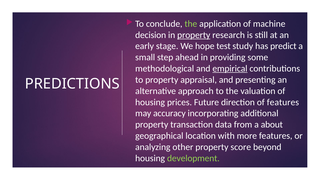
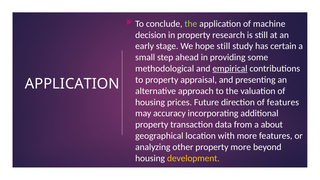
property underline: present -> none (194, 35)
hope test: test -> still (223, 46)
predict: predict -> certain (283, 46)
PREDICTIONS: PREDICTIONS -> APPLICATION (72, 84)
property score: score -> more (241, 147)
development colour: light green -> yellow (193, 158)
